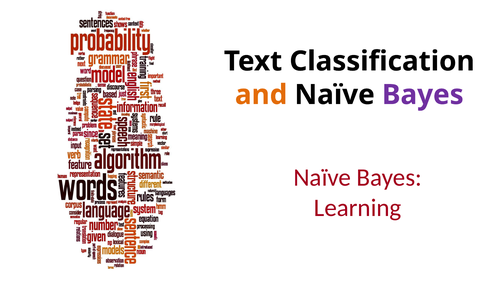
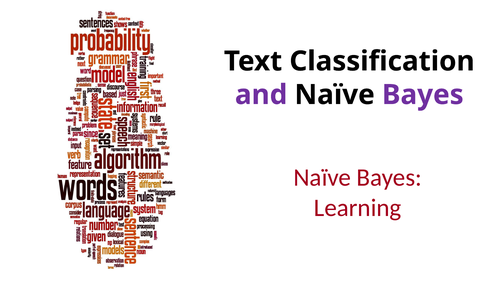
and colour: orange -> purple (261, 95)
